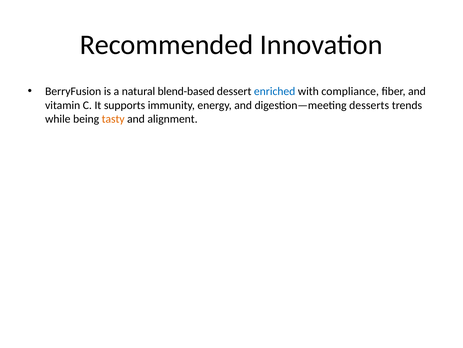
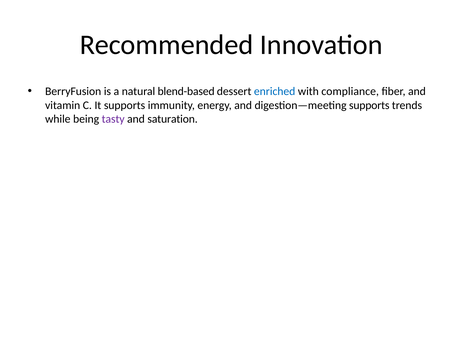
digestion—meeting desserts: desserts -> supports (369, 105)
tasty colour: orange -> purple (113, 119)
alignment: alignment -> saturation (173, 119)
